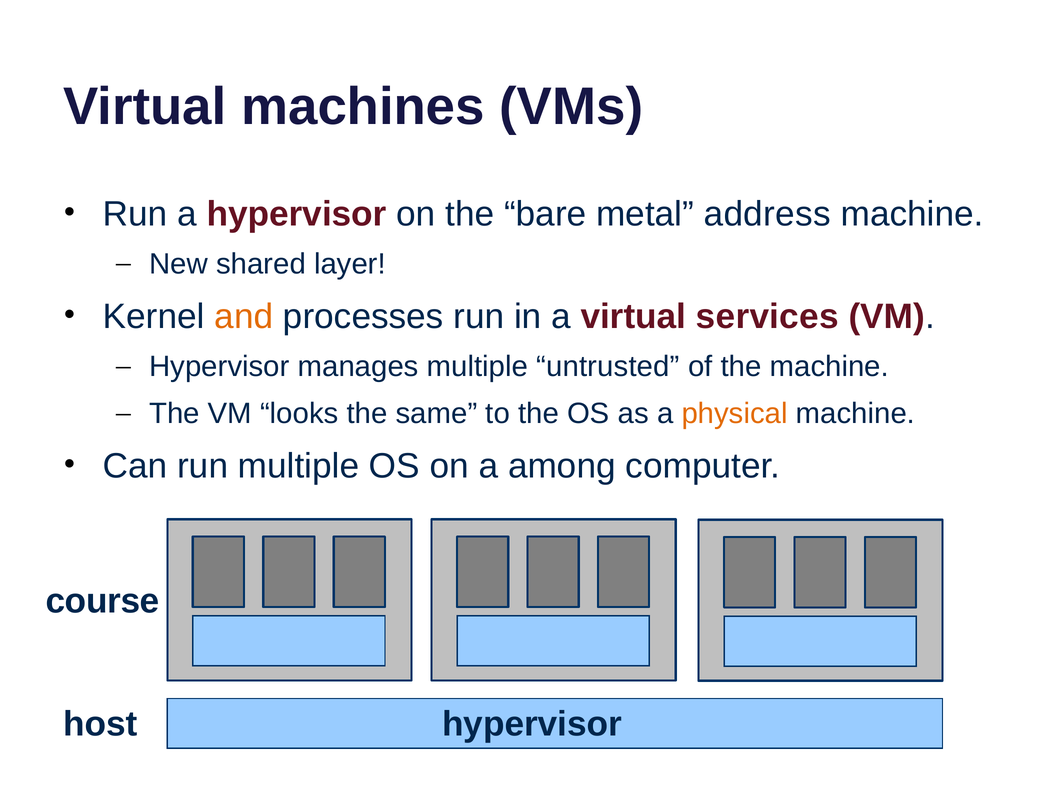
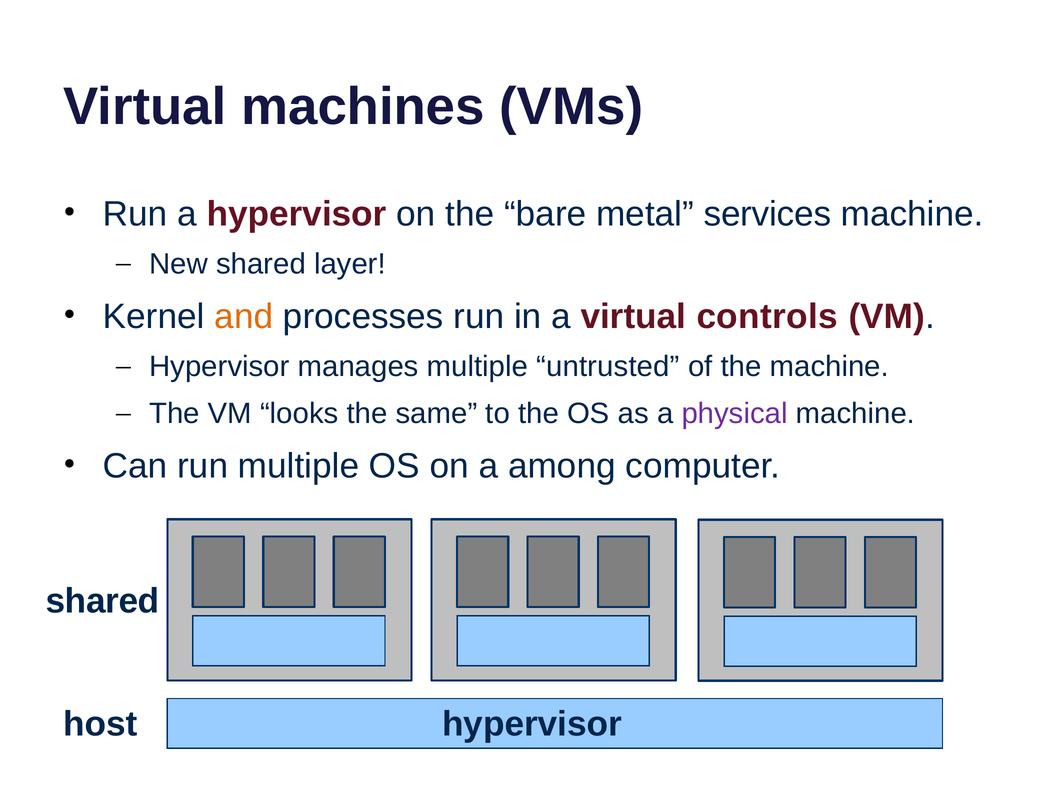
address: address -> services (767, 214)
services: services -> controls (767, 316)
physical colour: orange -> purple (735, 414)
course: course -> shared (102, 601)
